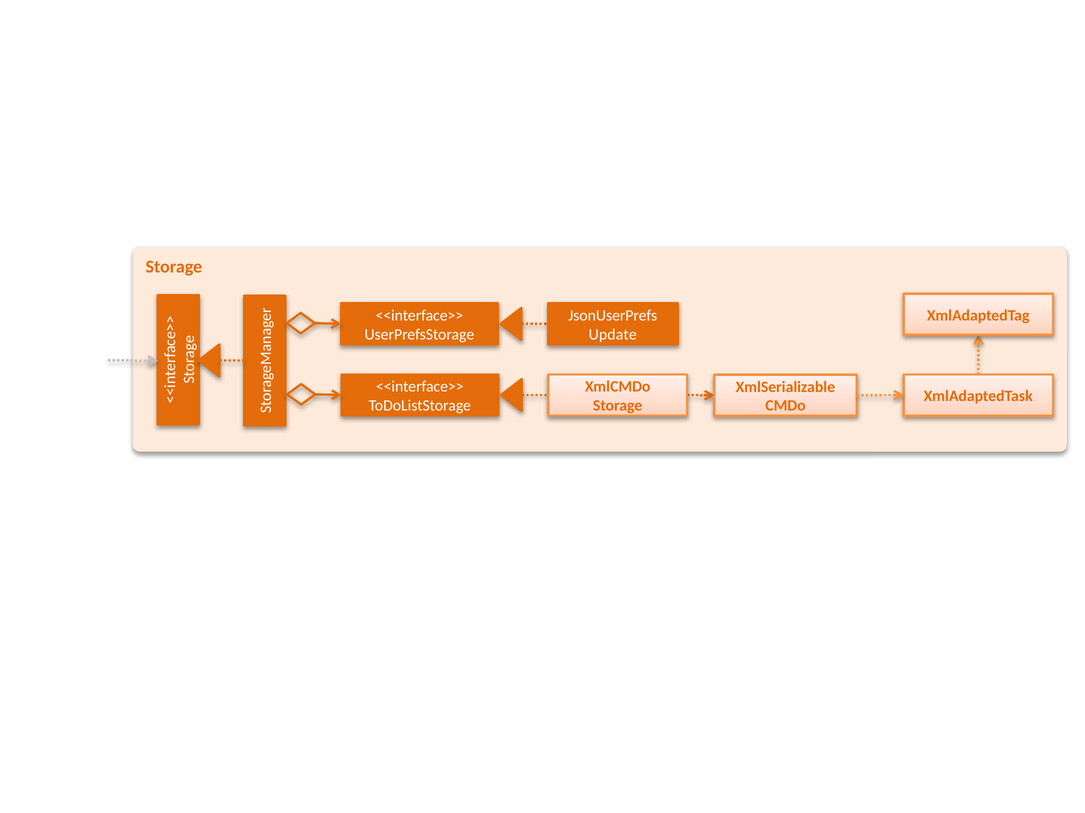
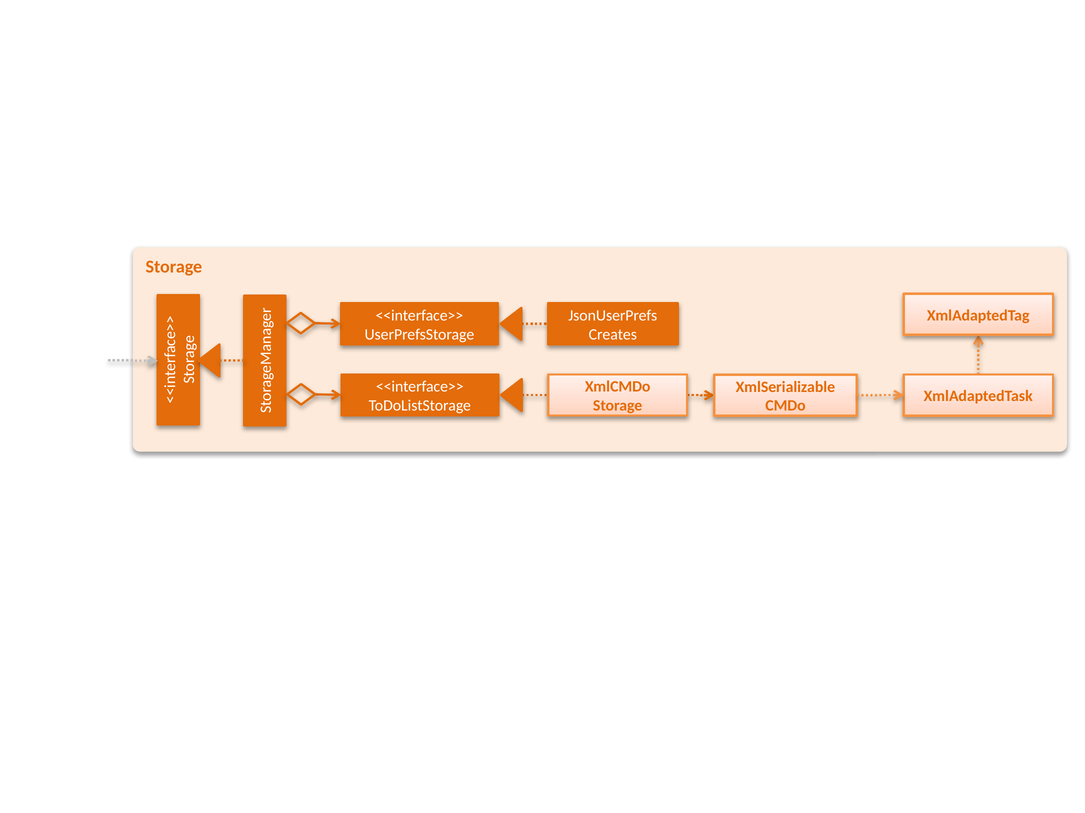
Update: Update -> Creates (613, 335)
